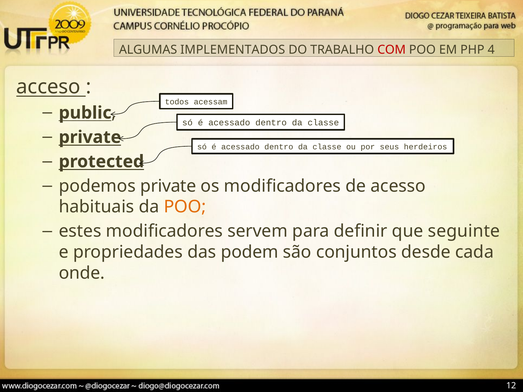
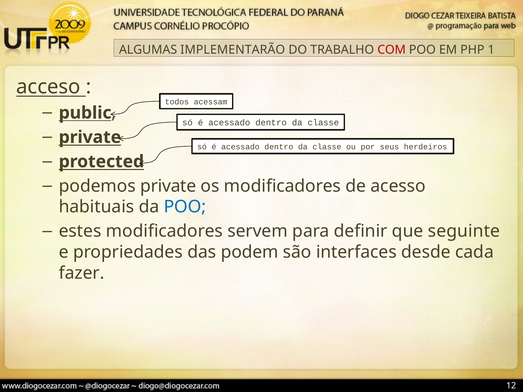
IMPLEMENTADOS: IMPLEMENTADOS -> IMPLEMENTARÃO (233, 50)
4: 4 -> 1 (491, 50)
POO colour: orange -> blue (185, 207)
conjuntos: conjuntos -> interfaces (356, 252)
onde: onde -> fazer (82, 273)
